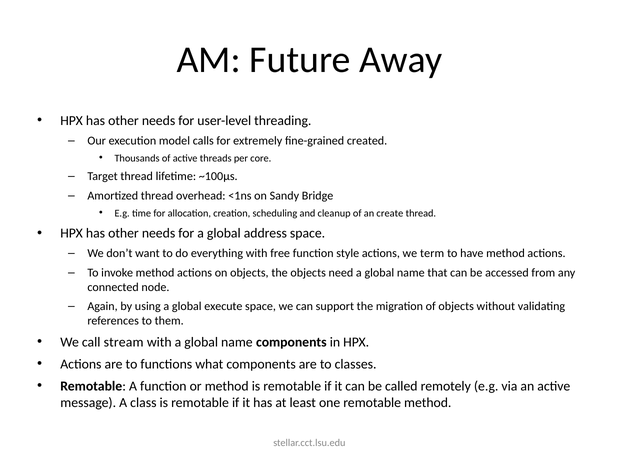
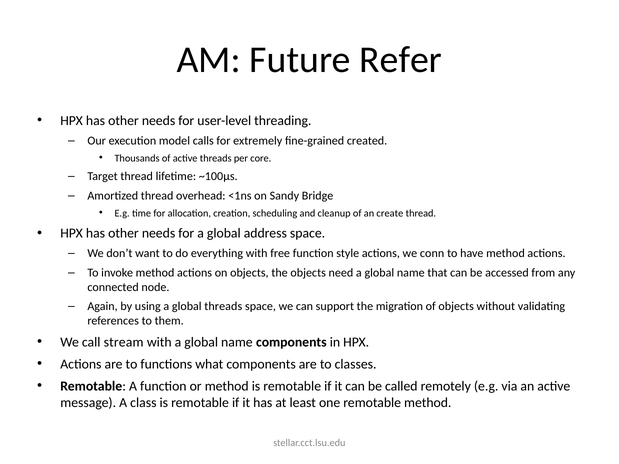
Away: Away -> Refer (401, 60)
term: term -> conn (432, 254)
global execute: execute -> threads (223, 307)
